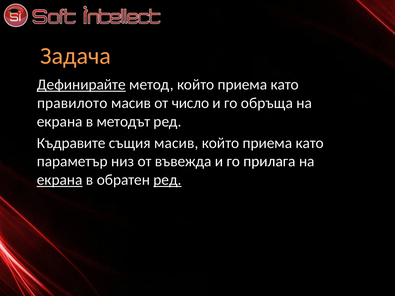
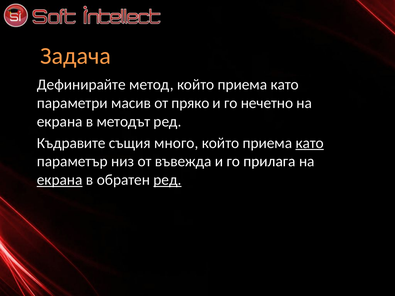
Дефинирайте underline: present -> none (81, 85)
правилото: правилото -> параметри (72, 103)
число: число -> пряко (190, 103)
обръща: обръща -> нечетно (267, 103)
същия масив: масив -> много (176, 143)
като underline: none -> present (310, 143)
